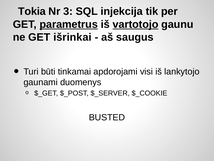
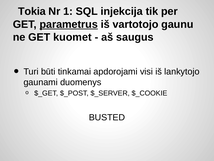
3: 3 -> 1 (68, 11)
vartotojo underline: present -> none (136, 24)
išrinkai: išrinkai -> kuomet (72, 37)
